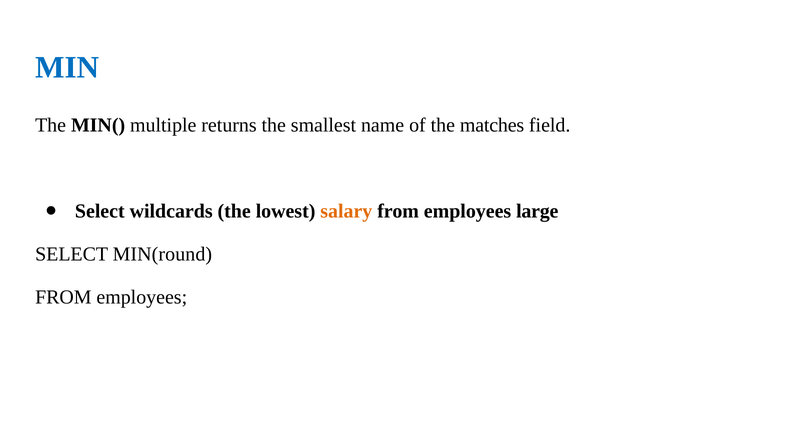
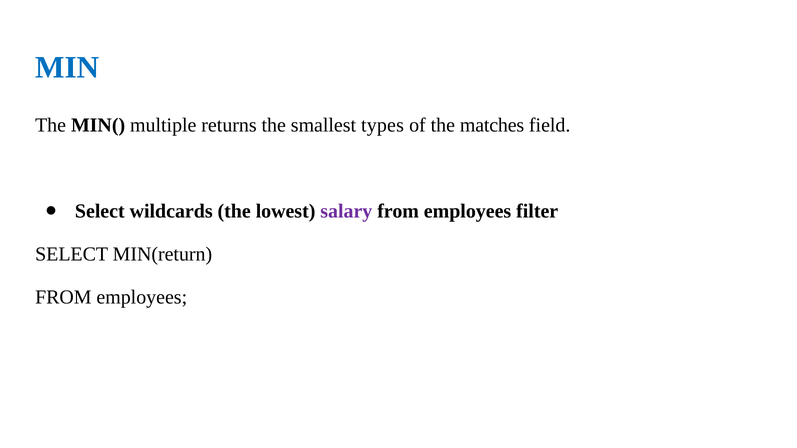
name: name -> types (382, 125)
salary colour: orange -> purple (346, 211)
large: large -> filter (537, 211)
MIN(round: MIN(round -> MIN(return (162, 254)
